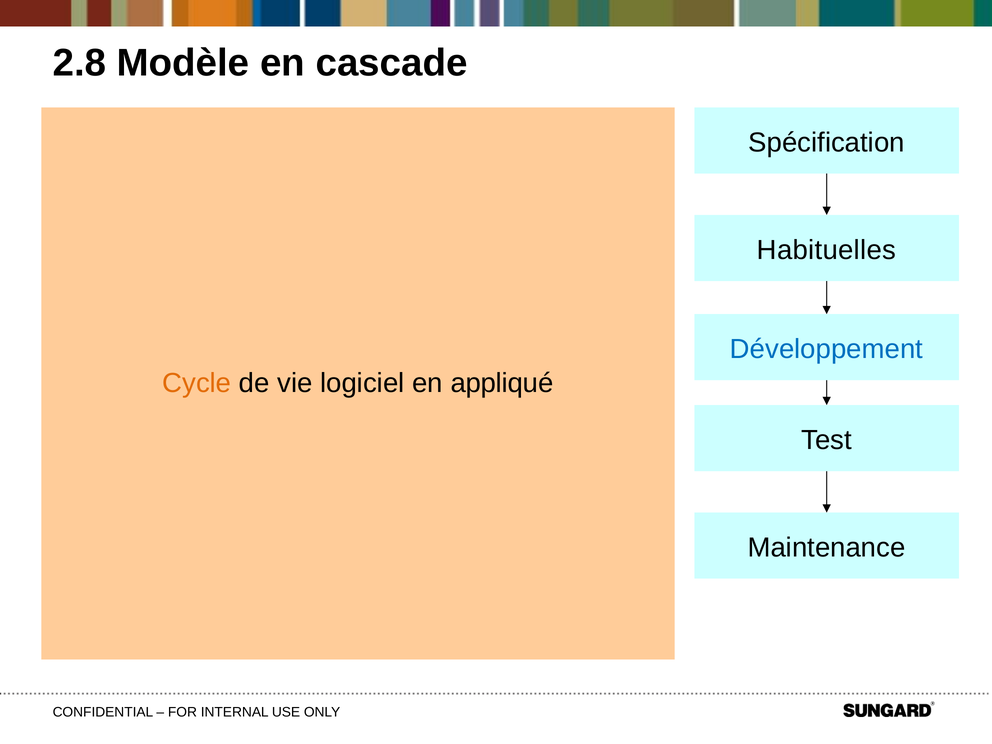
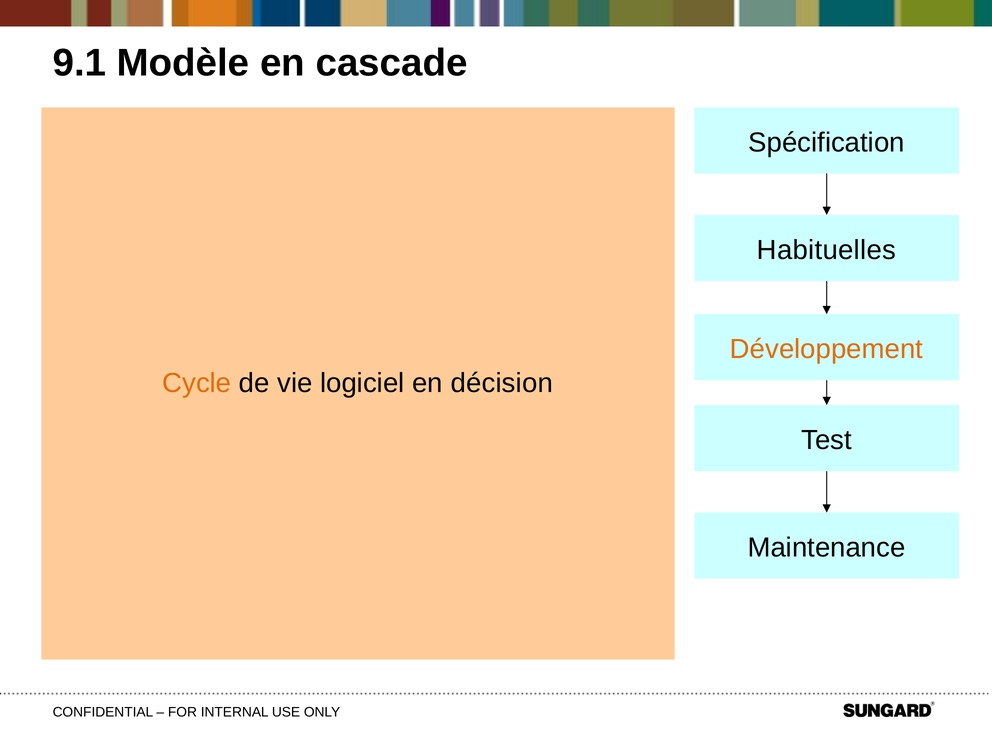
2.8: 2.8 -> 9.1 (79, 63)
Développement colour: blue -> orange (827, 349)
appliqué: appliqué -> décision (502, 383)
